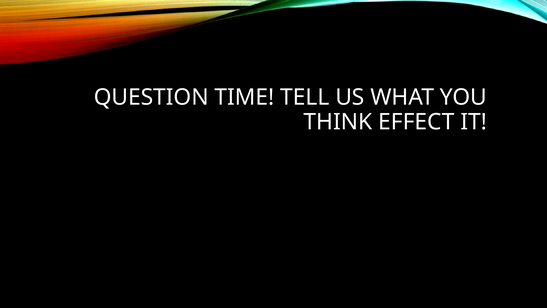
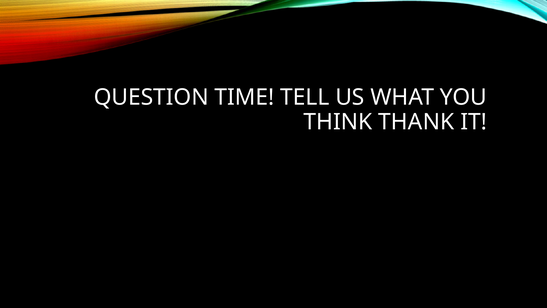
EFFECT: EFFECT -> THANK (416, 122)
